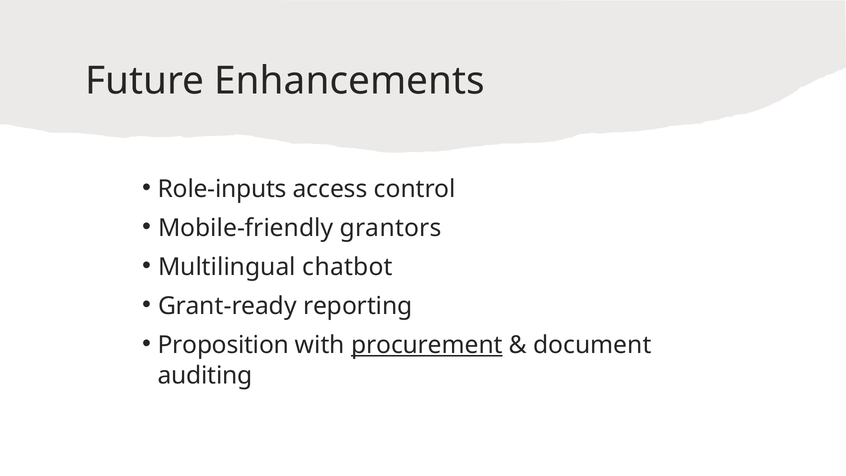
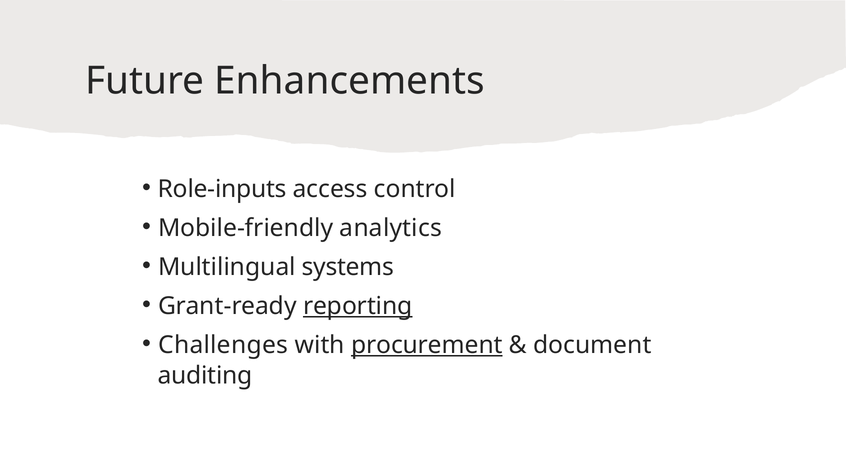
grantors: grantors -> analytics (391, 228)
chatbot: chatbot -> systems (348, 267)
reporting underline: none -> present (358, 306)
Proposition: Proposition -> Challenges (223, 345)
